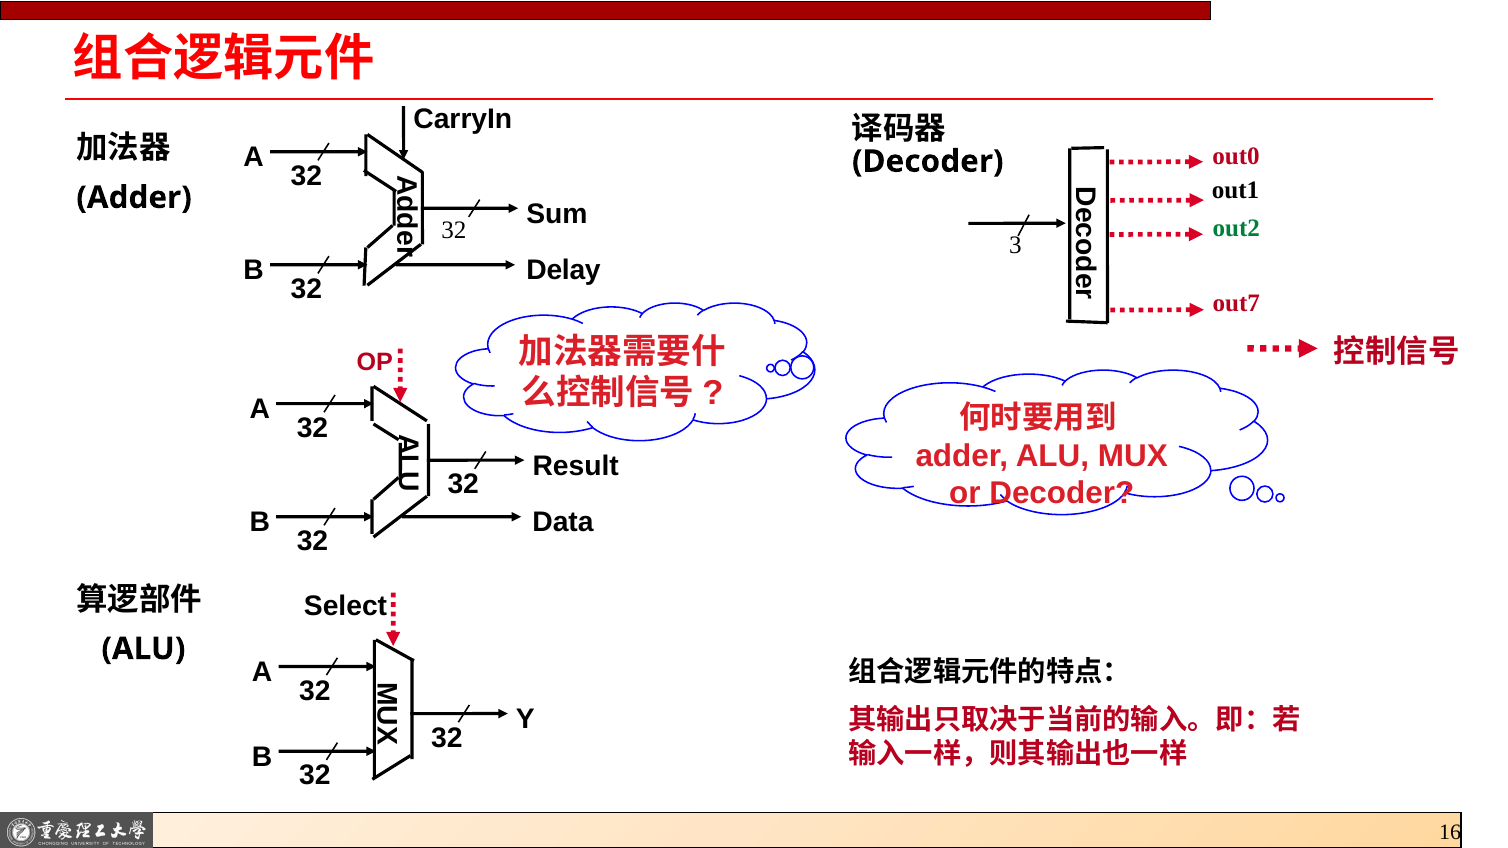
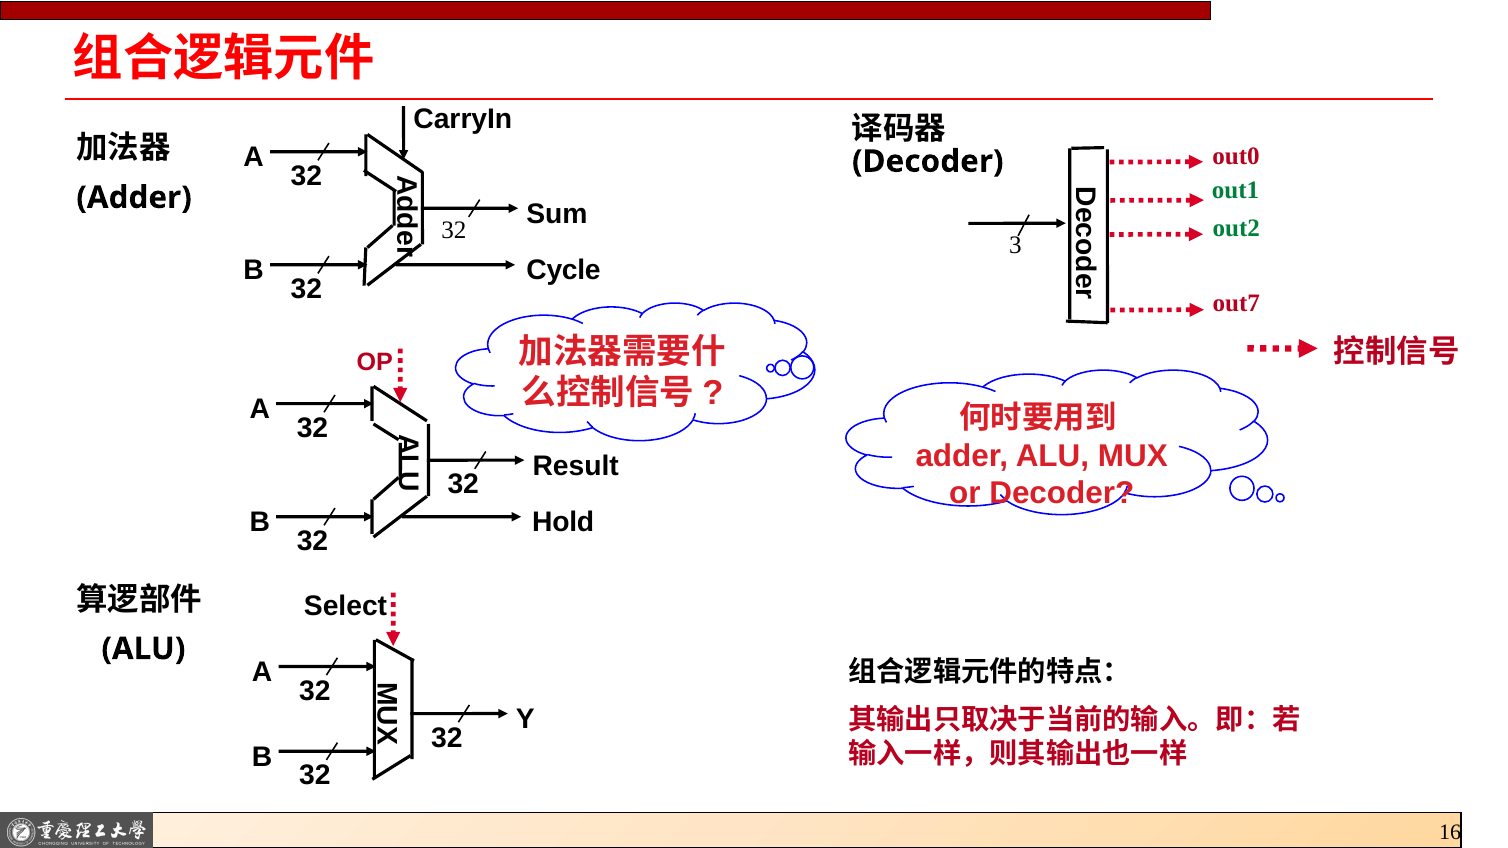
out1 colour: black -> green (1236, 190)
Delay: Delay -> Cycle (564, 270)
Data: Data -> Hold (563, 522)
